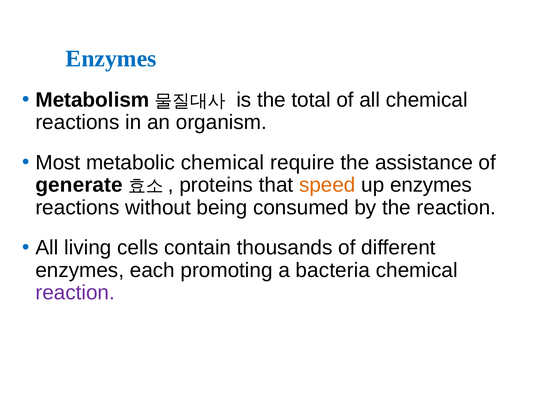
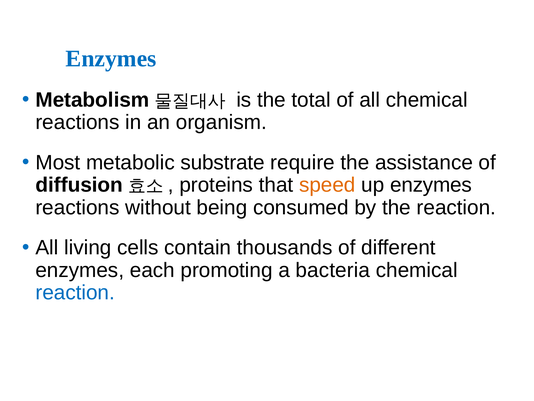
metabolic chemical: chemical -> substrate (223, 162)
generate: generate -> diffusion (79, 185)
reaction colour: purple -> blue (75, 292)
